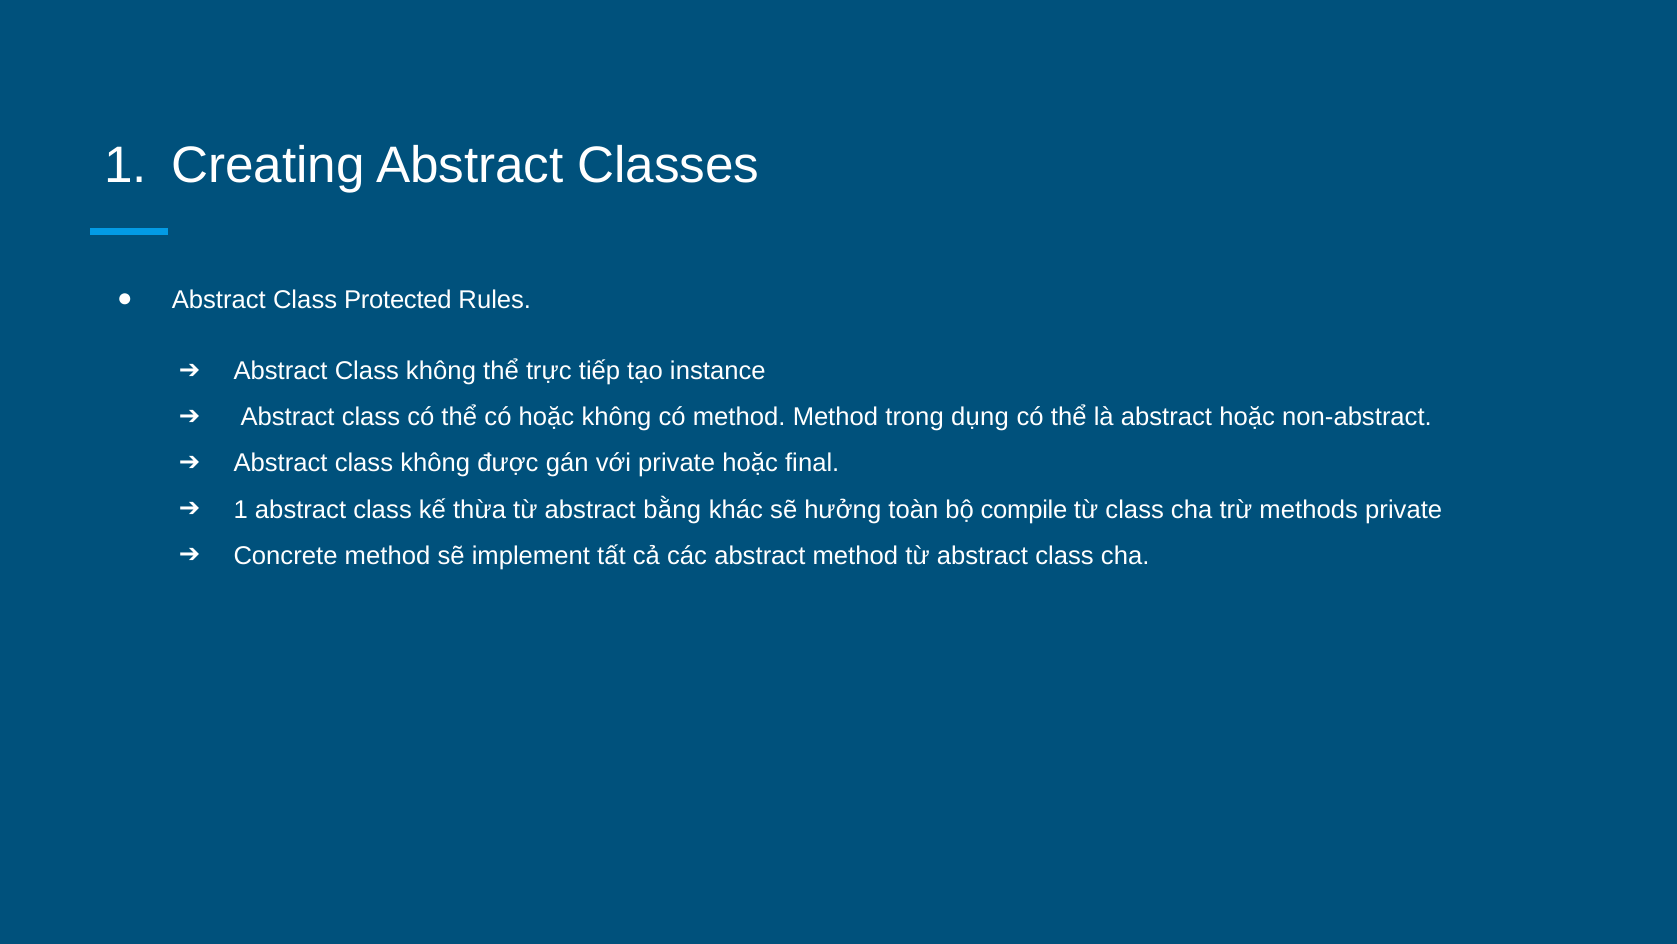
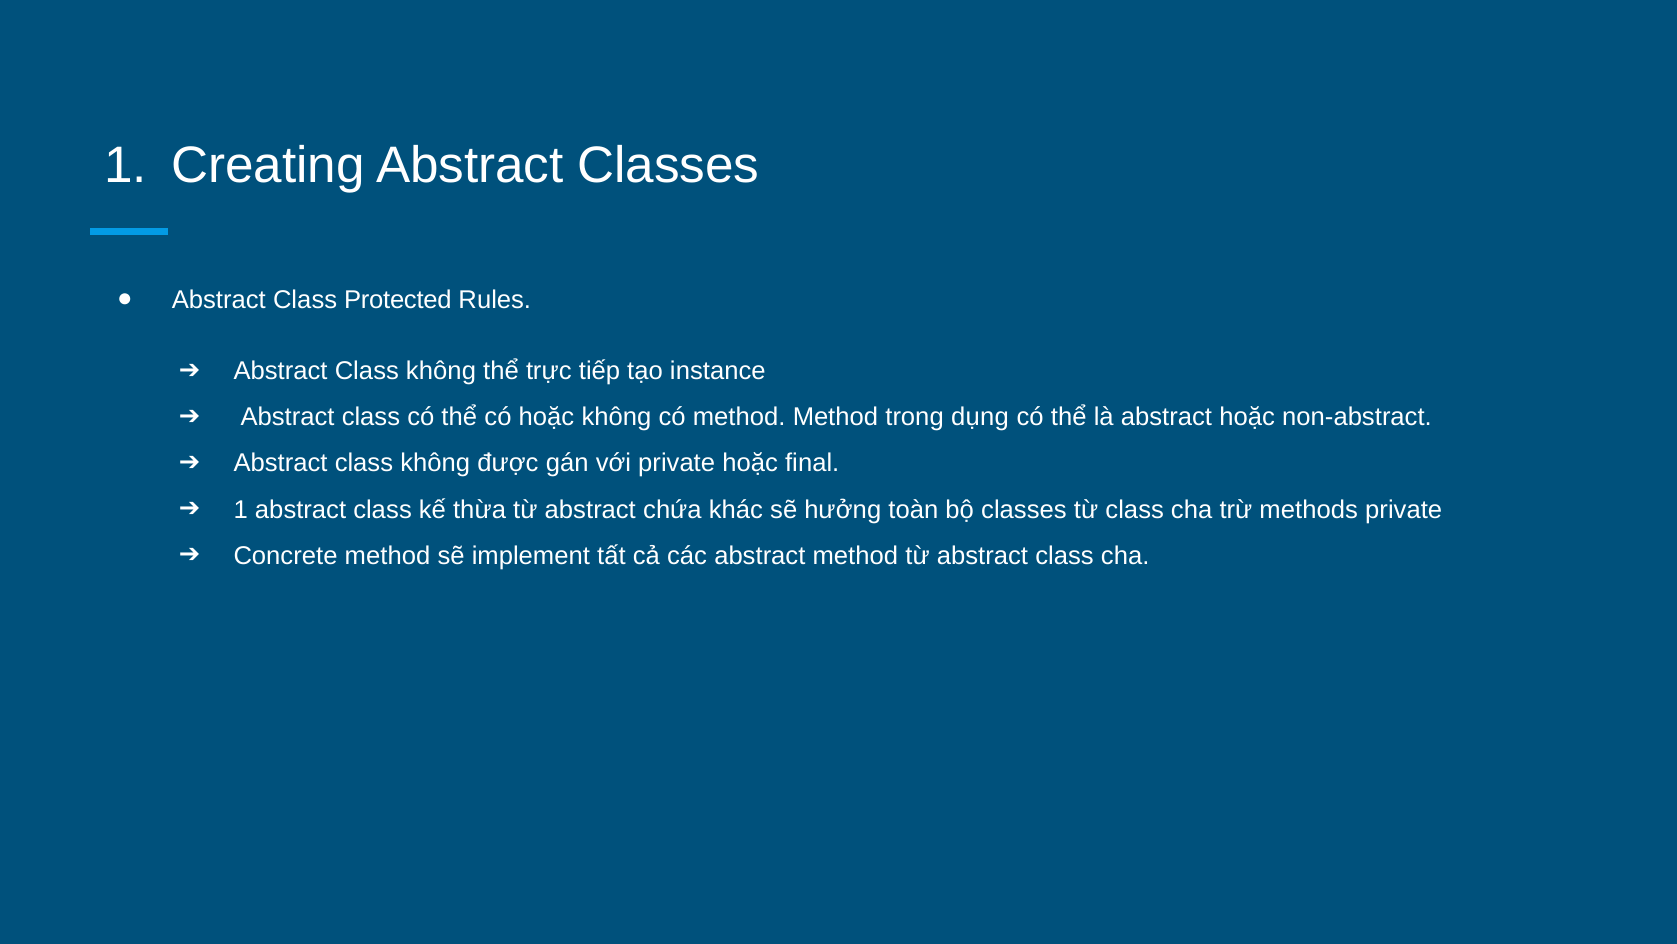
bằng: bằng -> chứa (672, 509)
bộ compile: compile -> classes (1024, 509)
